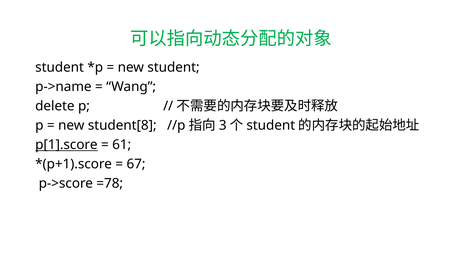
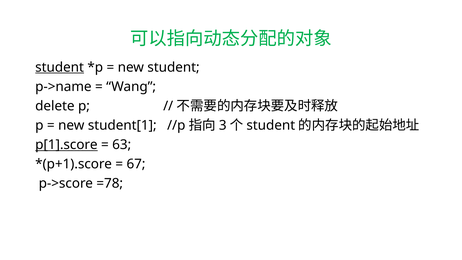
student underline: none -> present (60, 67)
student[8: student[8 -> student[1 (122, 125)
61: 61 -> 63 (122, 145)
